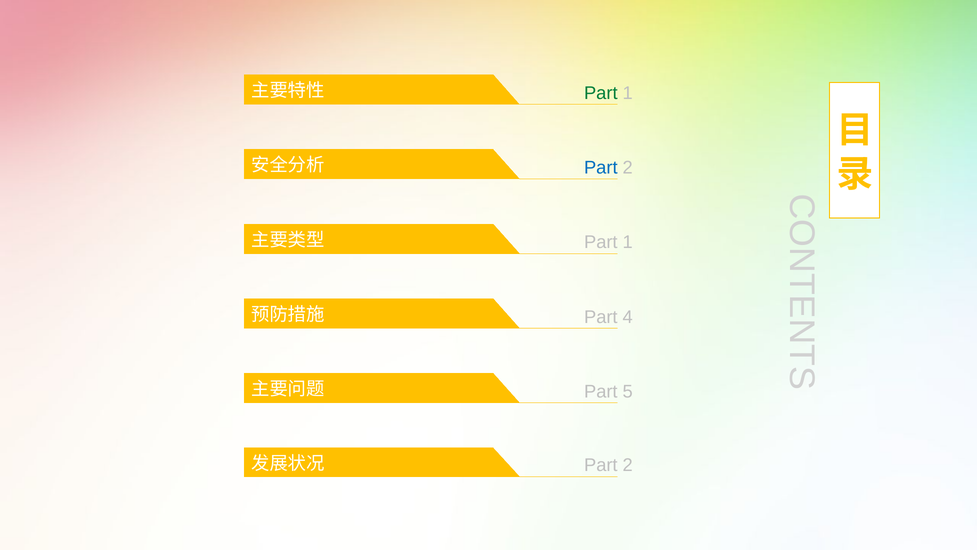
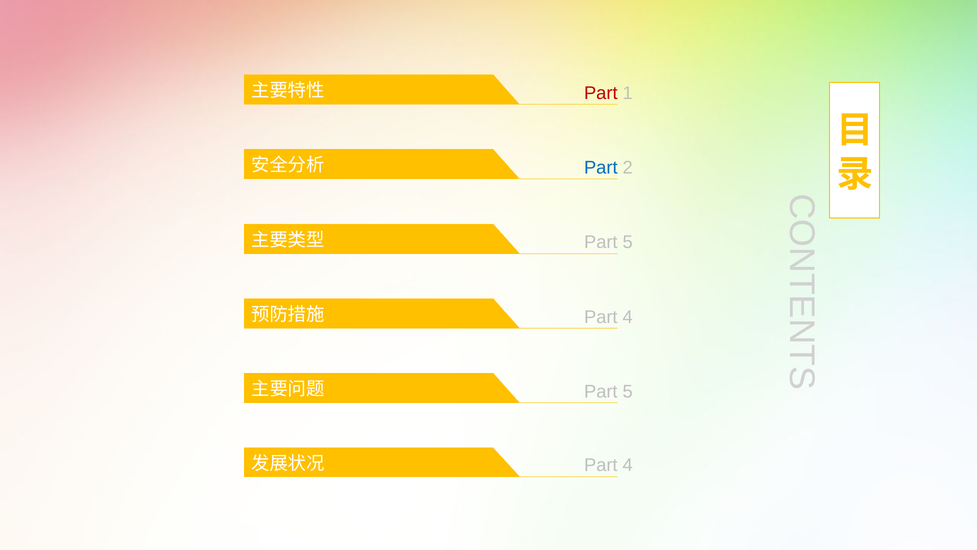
Part colour: green -> red (601, 93)
1: 1 -> 5 (628, 242)
2: 2 -> 4 (628, 465)
